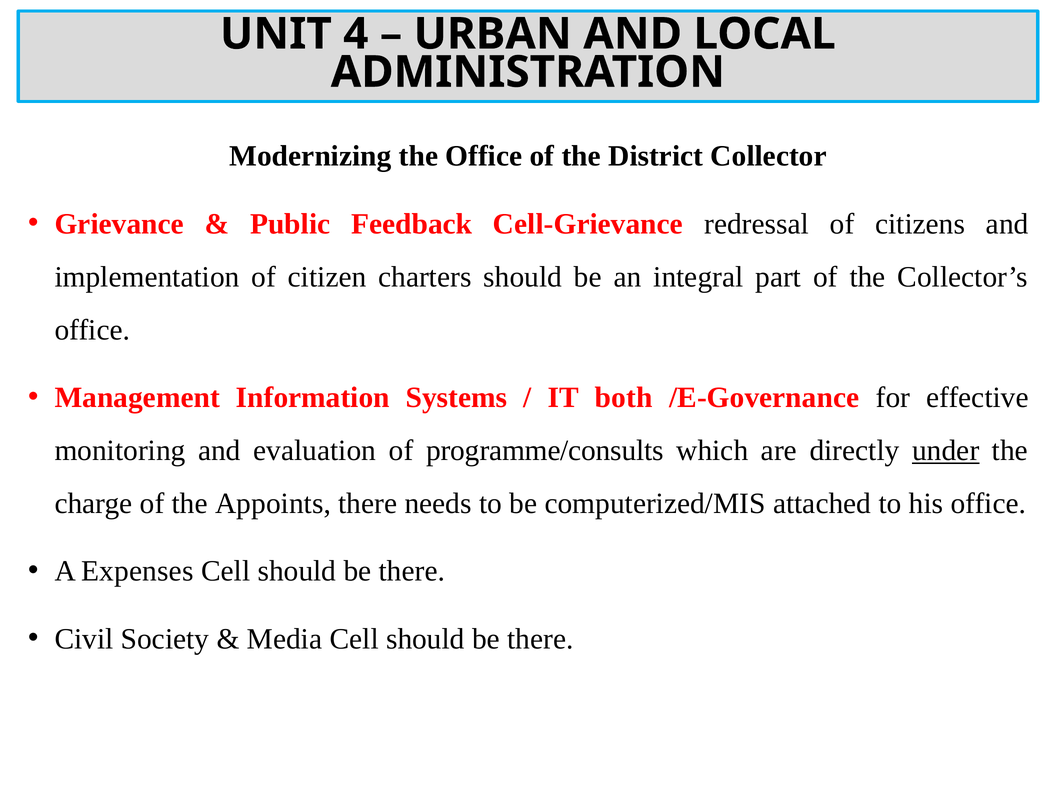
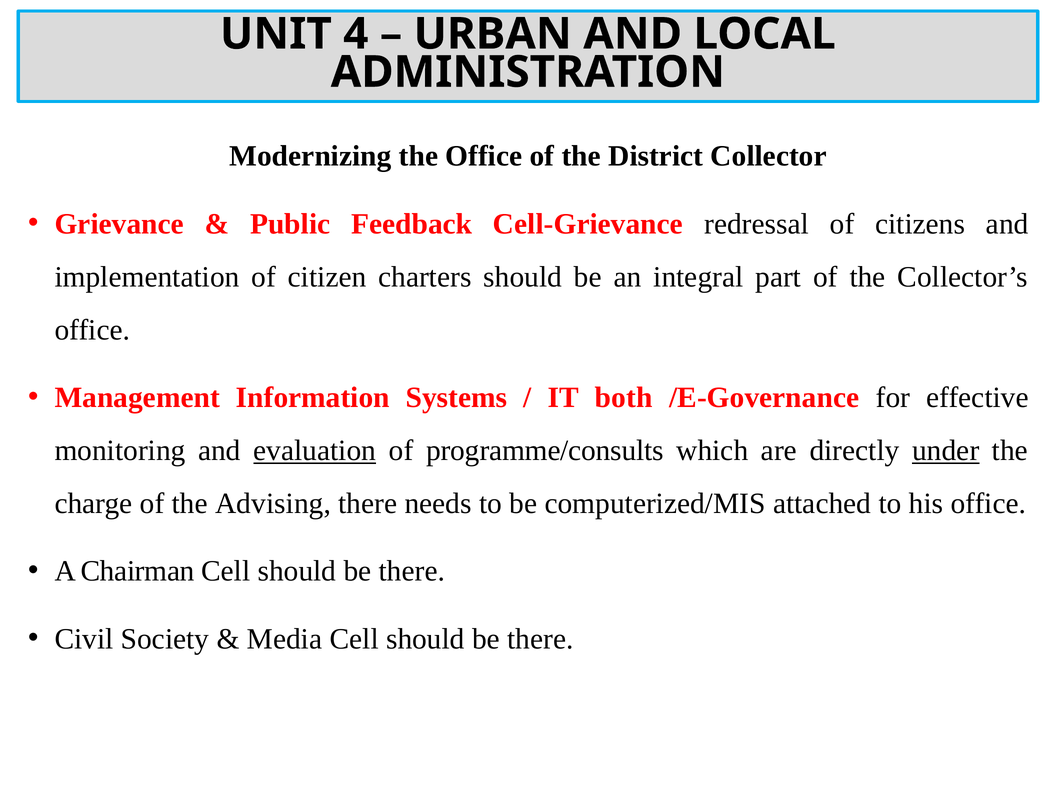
evaluation underline: none -> present (315, 451)
Appoints: Appoints -> Advising (273, 504)
Expenses: Expenses -> Chairman (138, 571)
